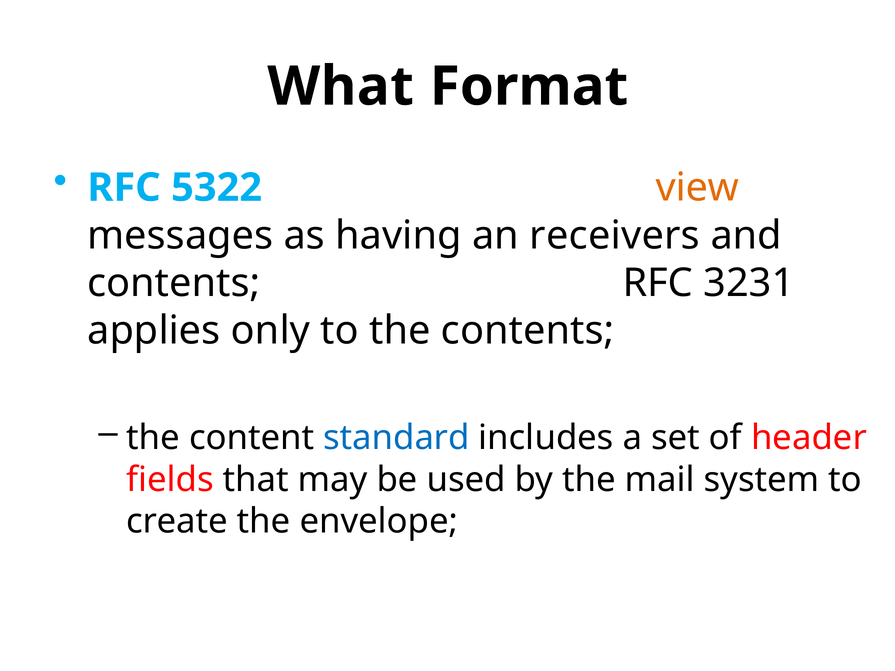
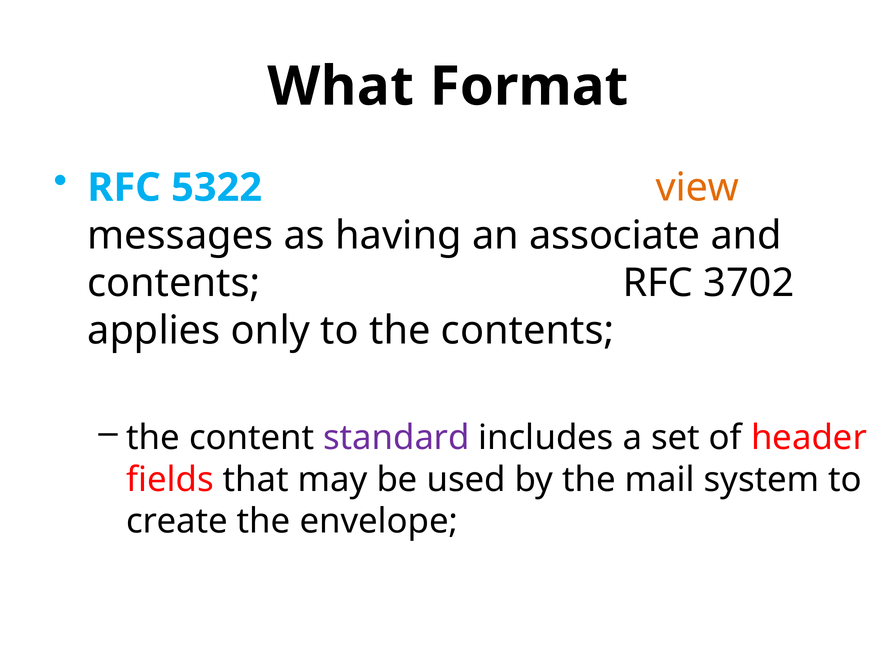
receivers: receivers -> associate (615, 235)
3231: 3231 -> 3702 (749, 283)
standard colour: blue -> purple (397, 438)
